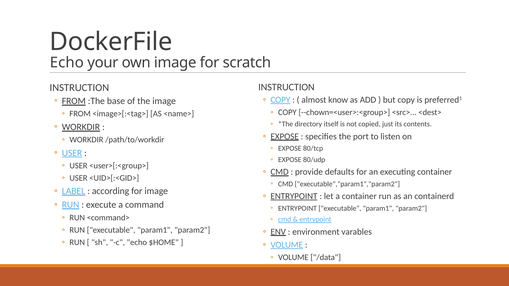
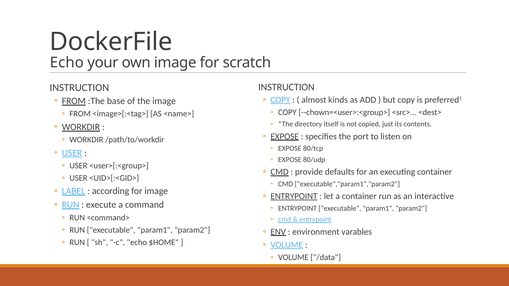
know: know -> kinds (338, 100)
containerd: containerd -> interactive (434, 196)
